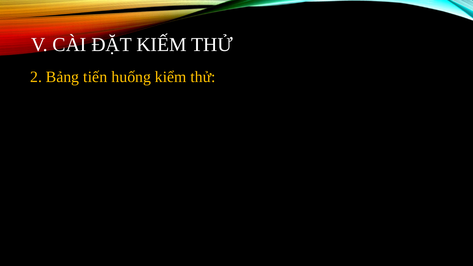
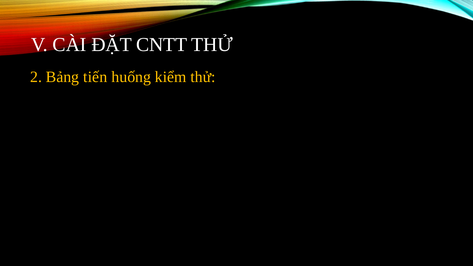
KIẾM: KIẾM -> CNTT (162, 45)
